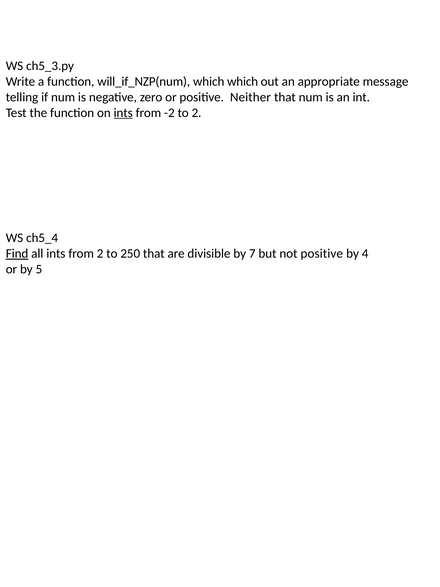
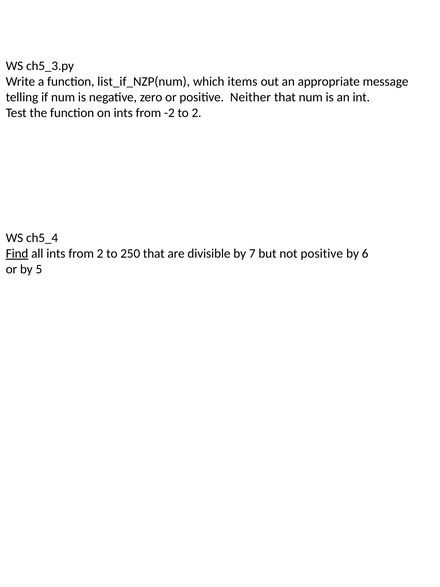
will_if_NZP(num: will_if_NZP(num -> list_if_NZP(num (144, 81)
which which: which -> items (242, 81)
ints underline: present -> none (123, 113)
4: 4 -> 6 (365, 253)
